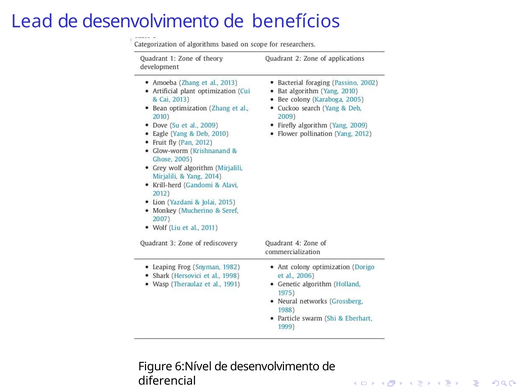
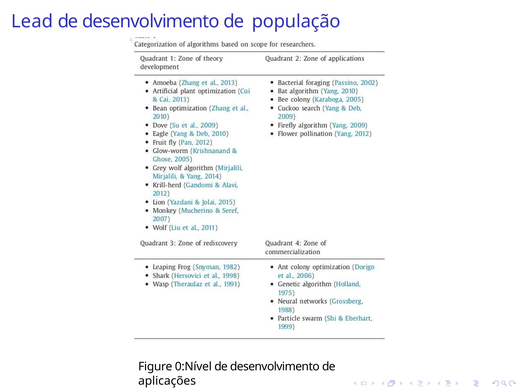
benefícios: benefícios -> população (296, 22)
6:Nível: 6:Nível -> 0:Nível (193, 367)
diferencial: diferencial -> aplicações (167, 381)
